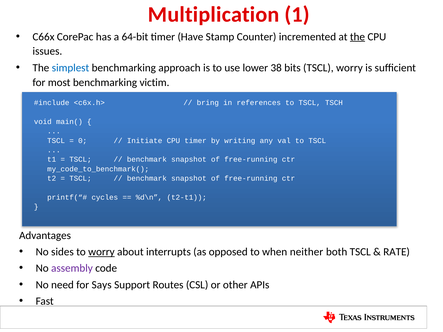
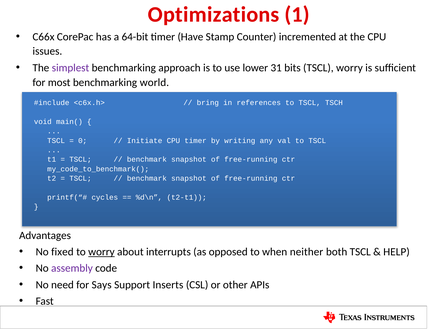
Multiplication: Multiplication -> Optimizations (214, 15)
the underline: present -> none (357, 37)
simplest colour: blue -> purple (71, 68)
38: 38 -> 31 (276, 68)
victim: victim -> world (154, 82)
sides: sides -> fixed (62, 252)
RATE: RATE -> HELP (397, 252)
Routes: Routes -> Inserts (168, 285)
